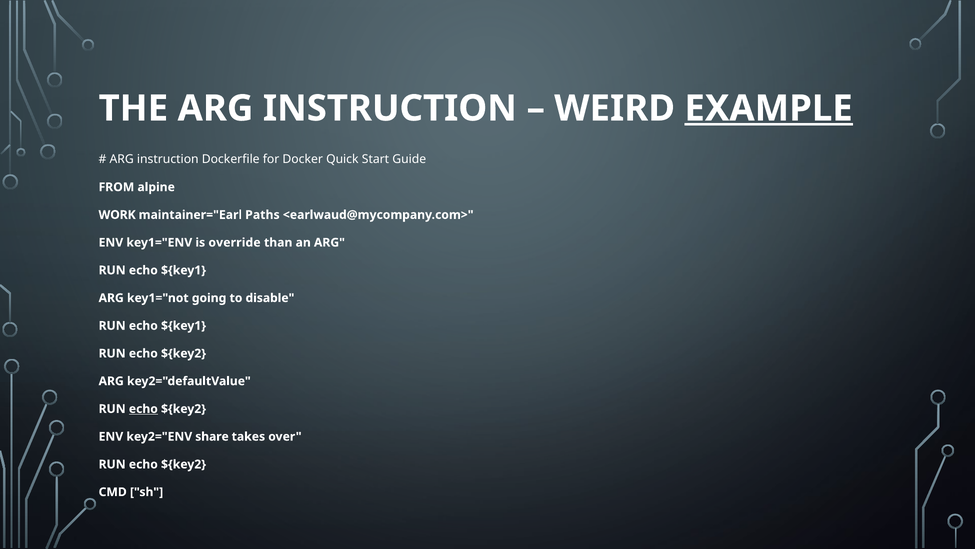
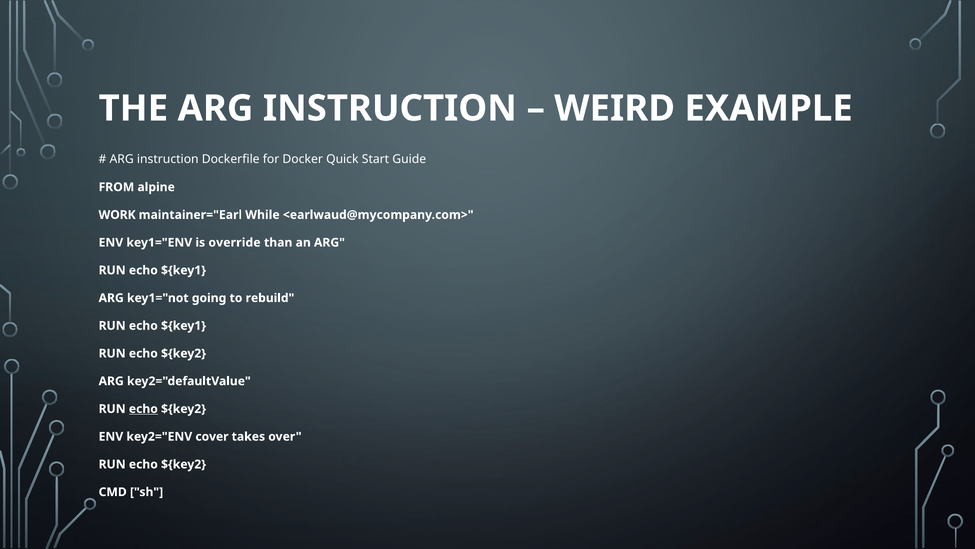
EXAMPLE underline: present -> none (769, 108)
Paths: Paths -> While (262, 215)
disable: disable -> rebuild (270, 298)
share: share -> cover (212, 436)
